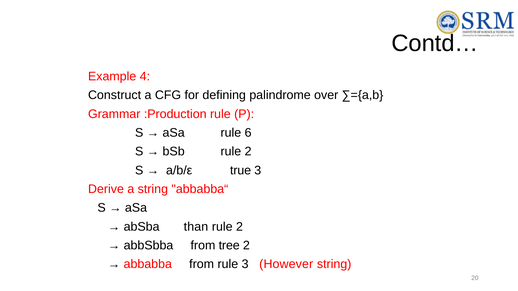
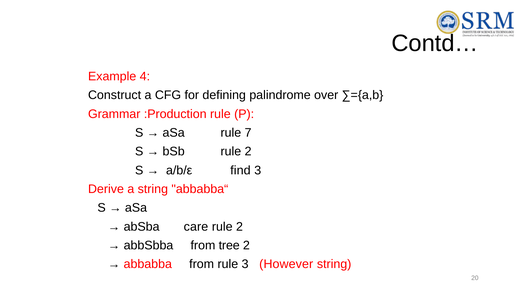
6: 6 -> 7 (248, 133)
true: true -> find (240, 171)
than: than -> care (196, 227)
